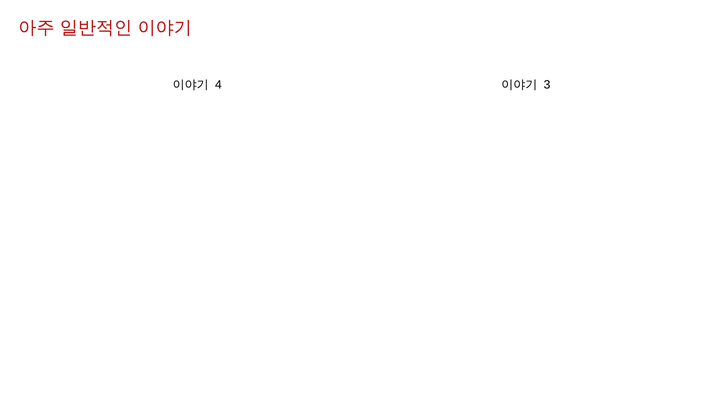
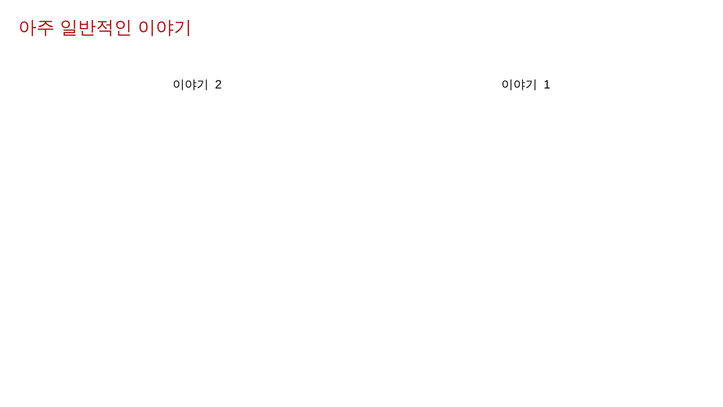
4: 4 -> 2 (218, 85)
3: 3 -> 1 (547, 85)
